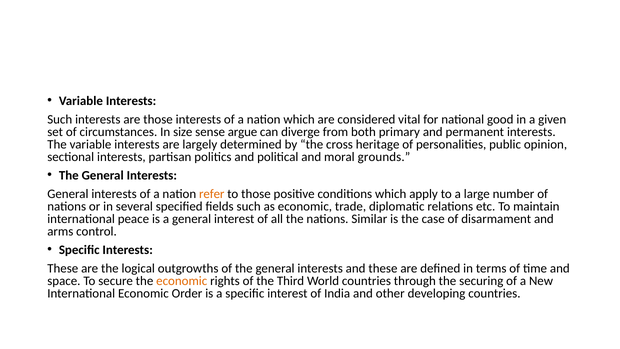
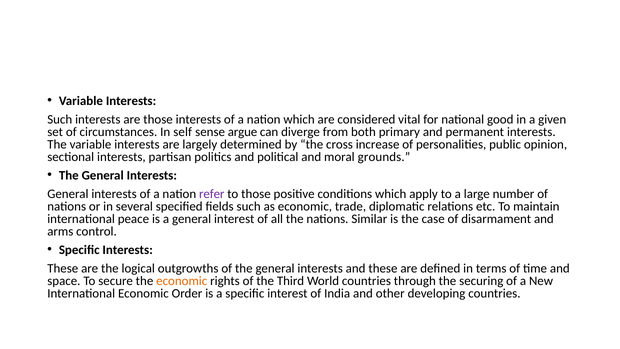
size: size -> self (183, 132)
heritage: heritage -> increase (378, 144)
refer colour: orange -> purple (212, 194)
